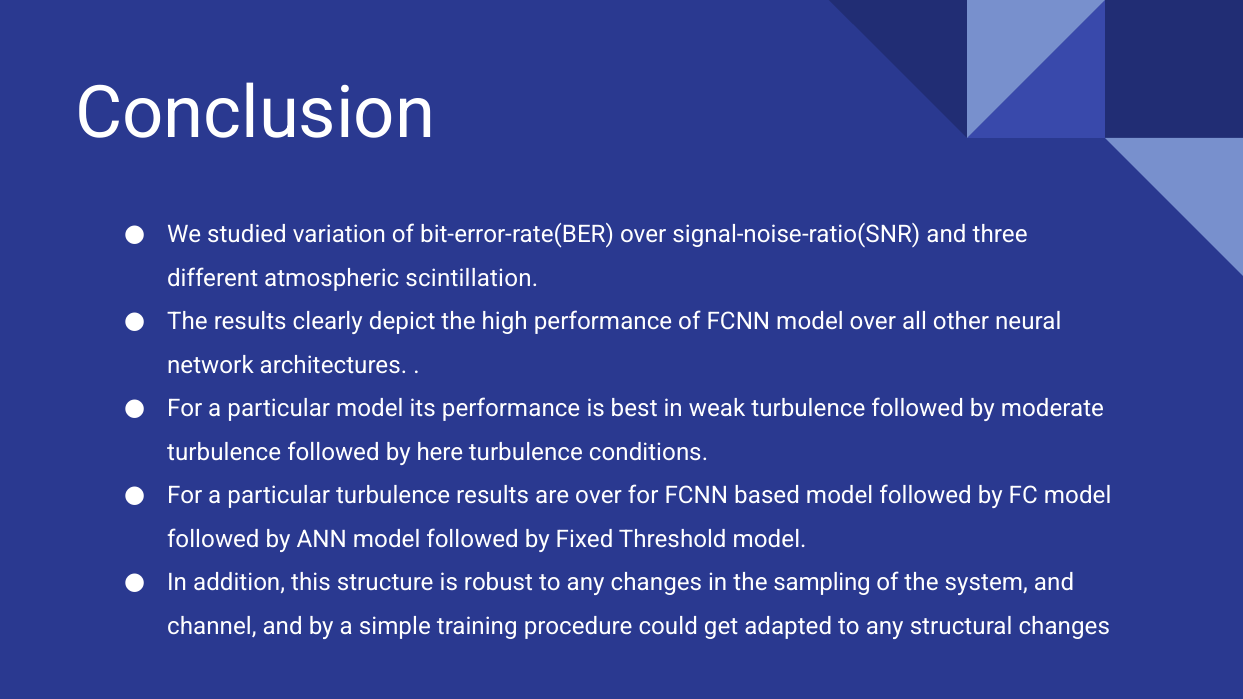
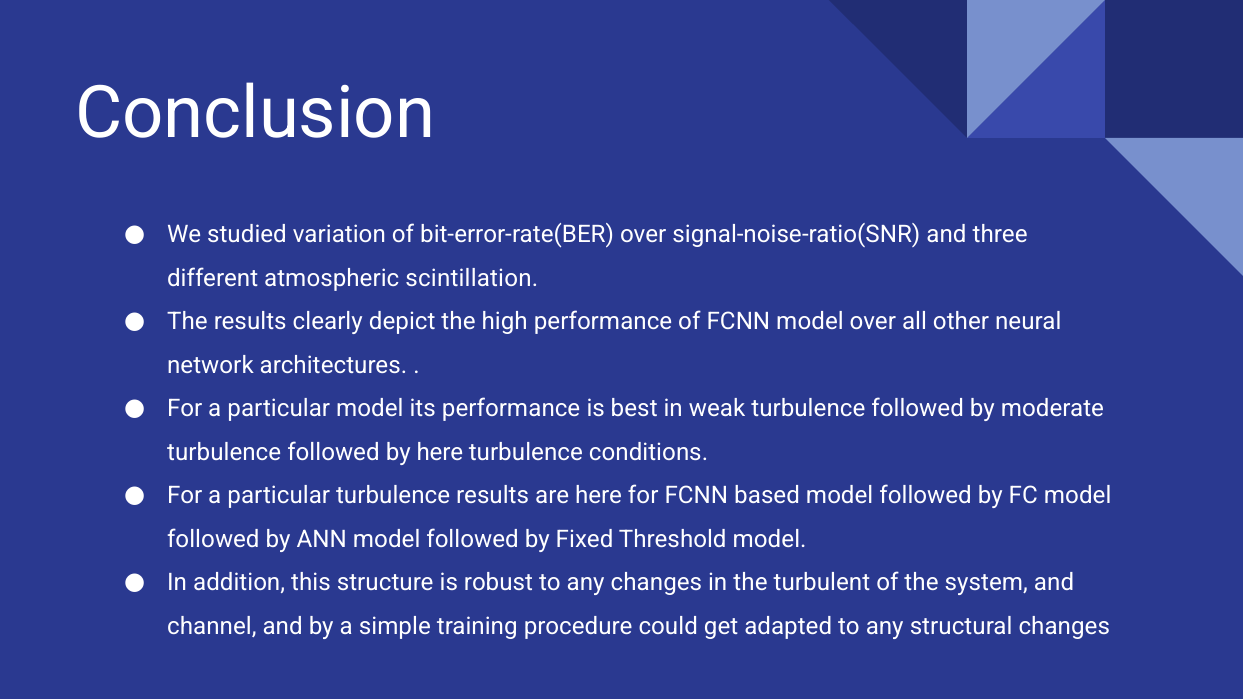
are over: over -> here (599, 496)
sampling: sampling -> turbulent (822, 583)
